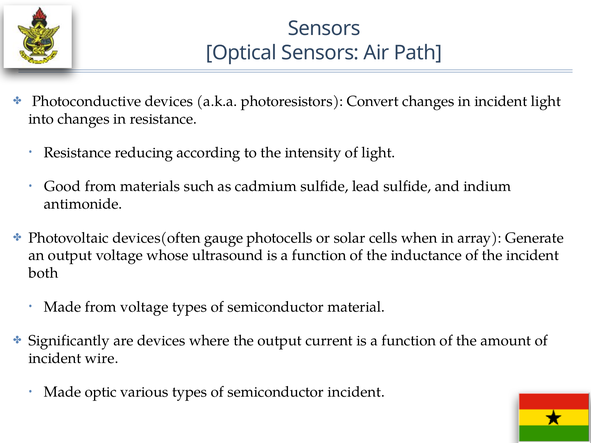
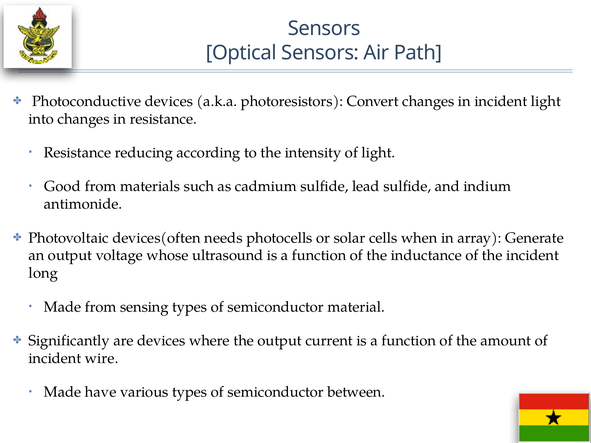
gauge: gauge -> needs (223, 238)
both: both -> long (43, 273)
from voltage: voltage -> sensing (144, 307)
optic: optic -> have (101, 392)
semiconductor incident: incident -> between (356, 392)
